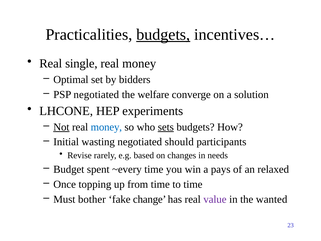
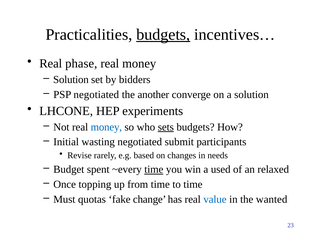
single: single -> phase (81, 63)
Optimal: Optimal -> Solution (71, 79)
welfare: welfare -> another (153, 94)
Not underline: present -> none (61, 127)
should: should -> submit (179, 142)
time underline: none -> present (154, 169)
pays: pays -> used (221, 169)
bother: bother -> quotas (92, 199)
value colour: purple -> blue (215, 199)
